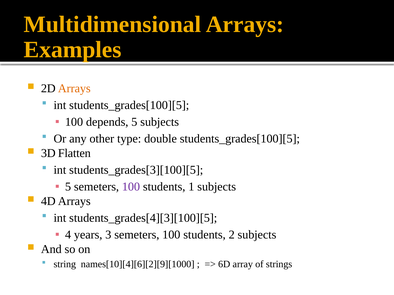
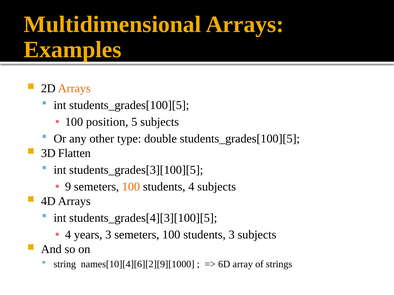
depends: depends -> position (107, 122)
5: 5 -> 9 (68, 187)
100 colour: purple -> orange (131, 187)
students 1: 1 -> 4 (191, 187)
students 2: 2 -> 3 (232, 235)
